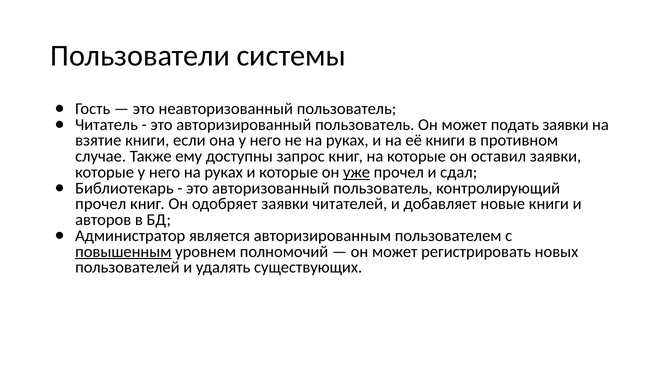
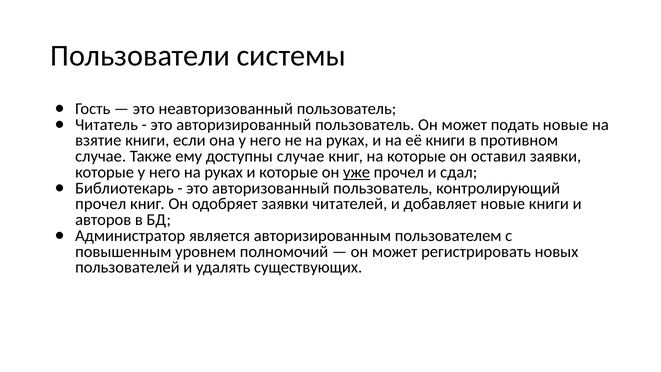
подать заявки: заявки -> новые (565, 125)
доступны запрос: запрос -> случае (301, 156)
повышенным underline: present -> none (123, 251)
